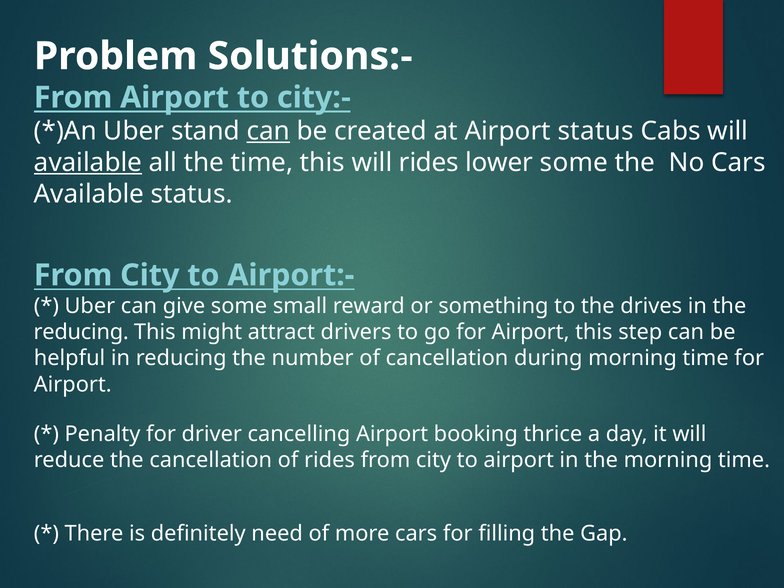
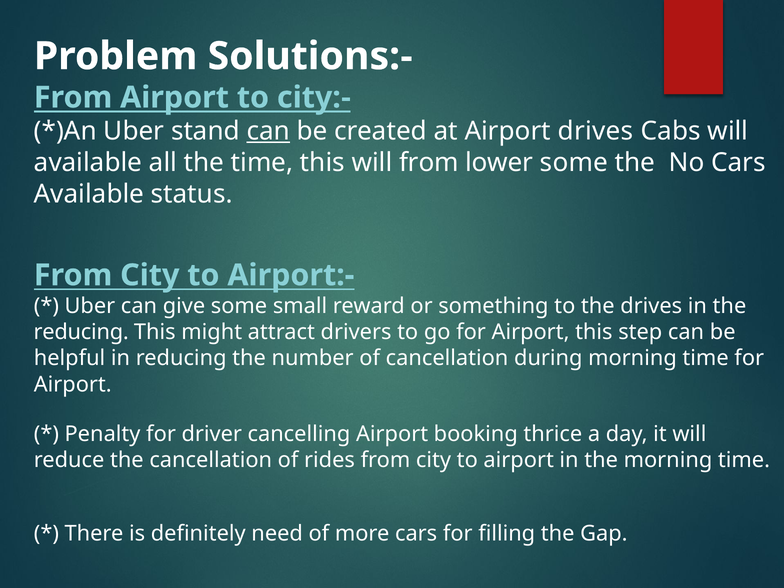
Airport status: status -> drives (596, 131)
available underline: present -> none (88, 163)
will rides: rides -> from (429, 163)
